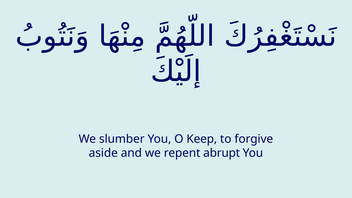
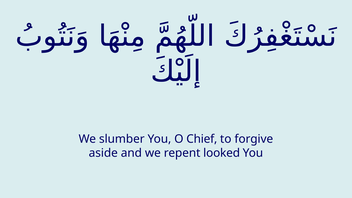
Keep: Keep -> Chief (202, 139)
abrupt: abrupt -> looked (222, 153)
